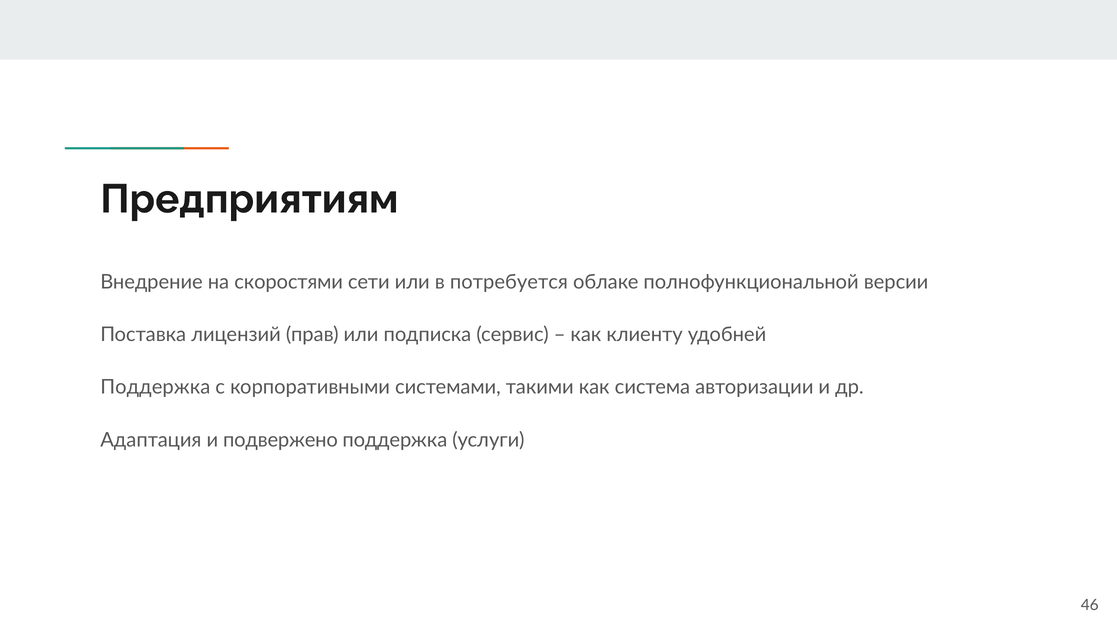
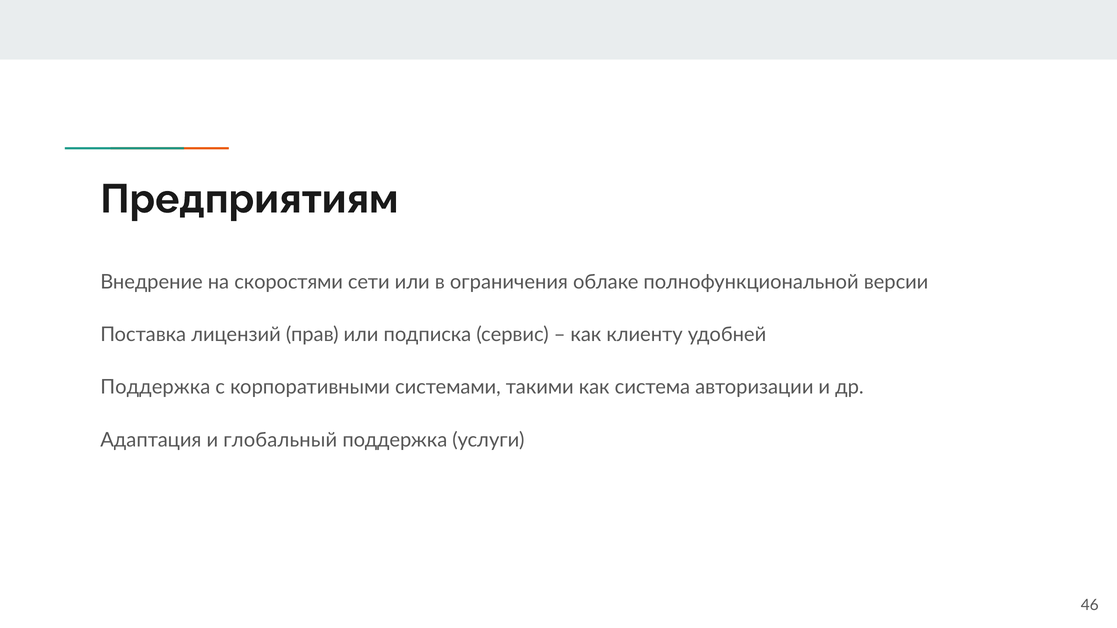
потребуется: потребуется -> ограничения (509, 282)
подвержено: подвержено -> глобальный (280, 440)
